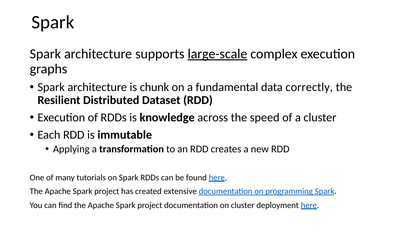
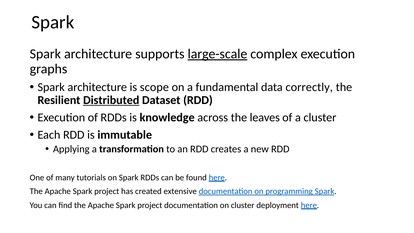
chunk: chunk -> scope (154, 87)
Distributed underline: none -> present (111, 100)
speed: speed -> leaves (265, 117)
